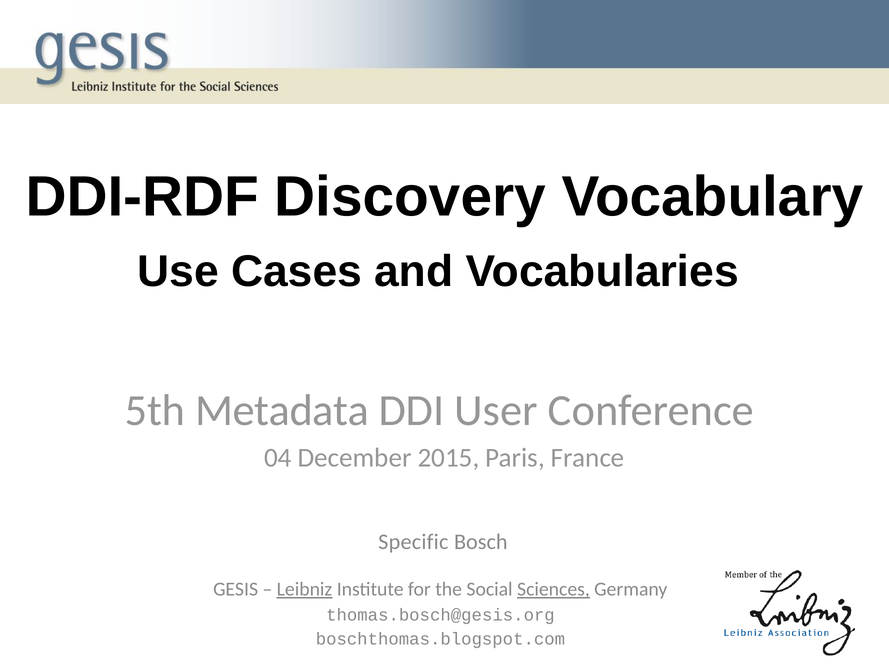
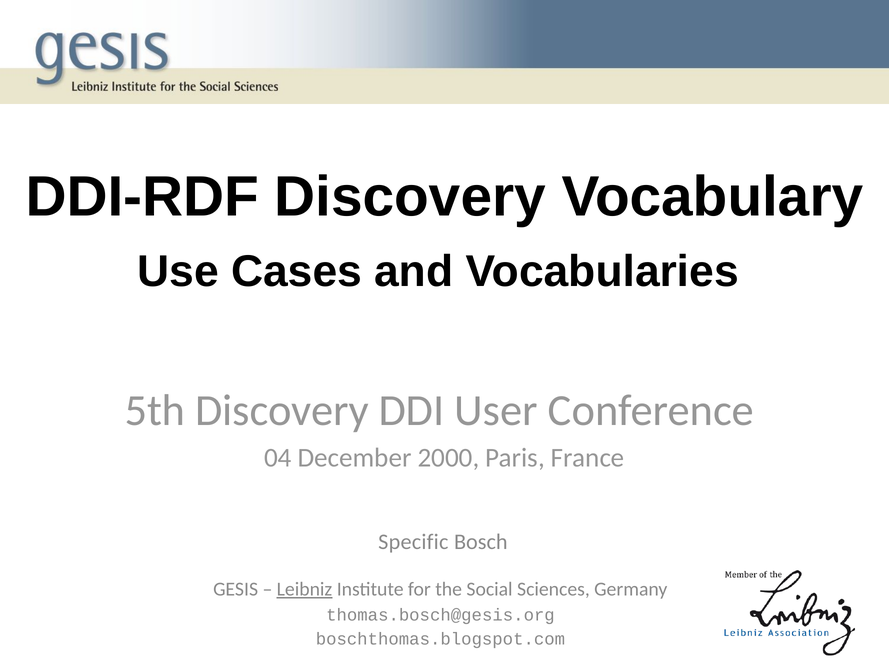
5th Metadata: Metadata -> Discovery (282, 410)
2015: 2015 -> 2000 (448, 457)
Sciences underline: present -> none (553, 589)
